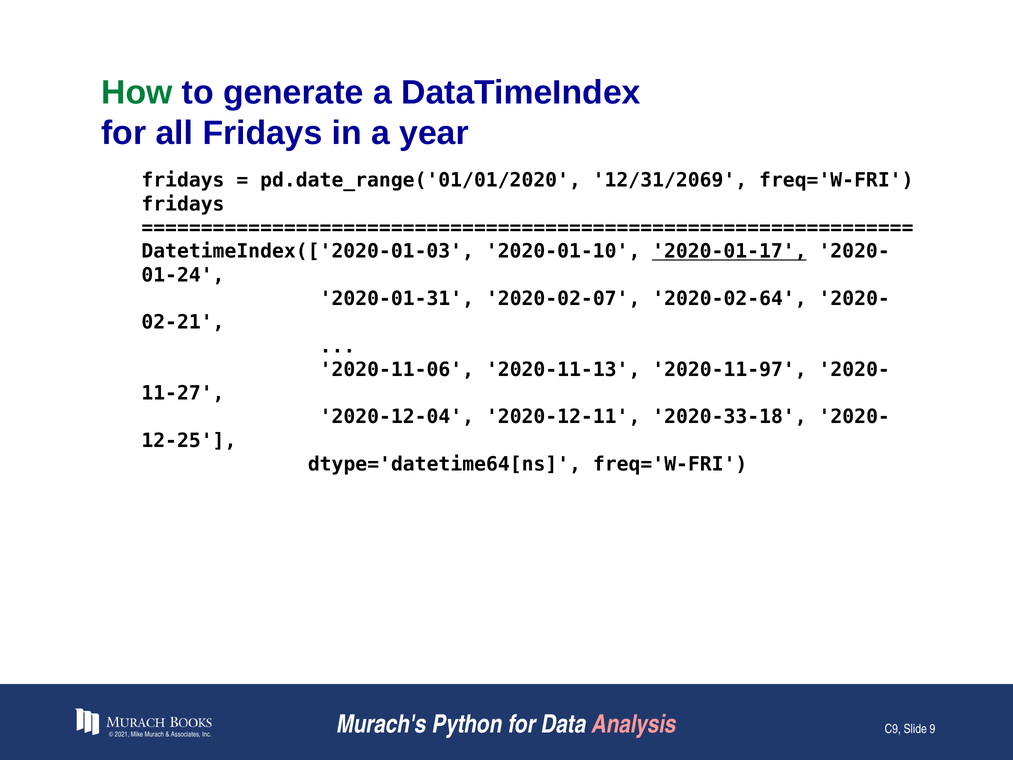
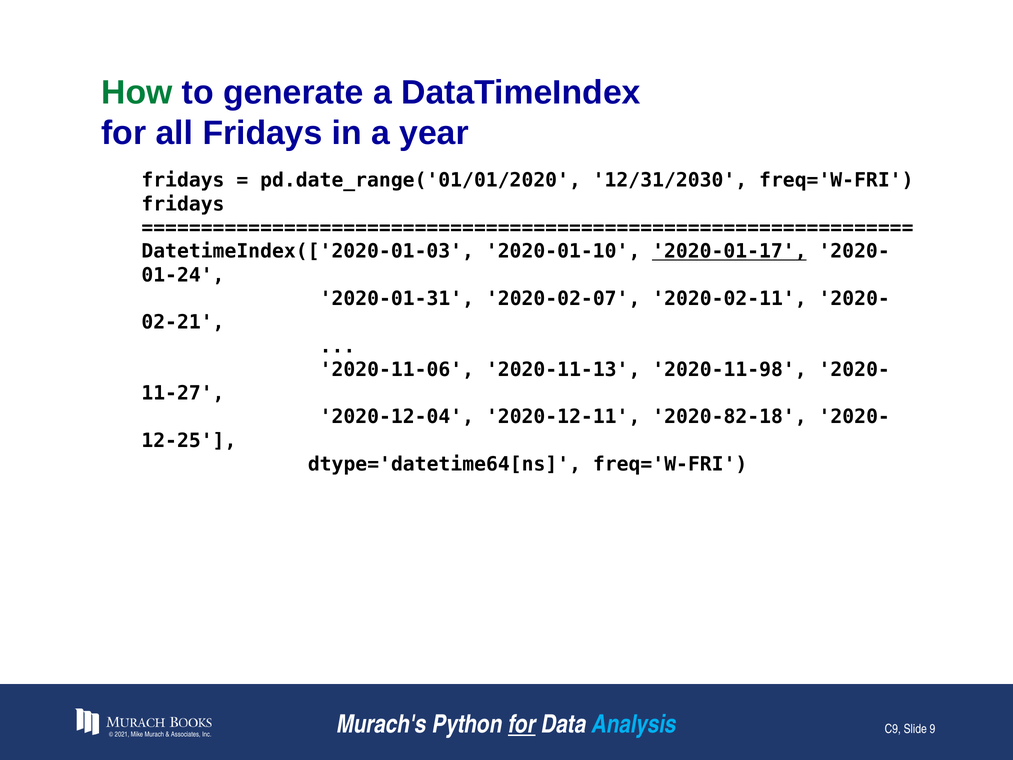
12/31/2069: 12/31/2069 -> 12/31/2030 (670, 180)
2020-02-64: 2020-02-64 -> 2020-02-11 (729, 299)
2020-11-97: 2020-11-97 -> 2020-11-98 (729, 370)
2020-33-18: 2020-33-18 -> 2020-82-18 (729, 417)
for underline: none -> present (522, 724)
Analysis colour: pink -> light blue (634, 724)
